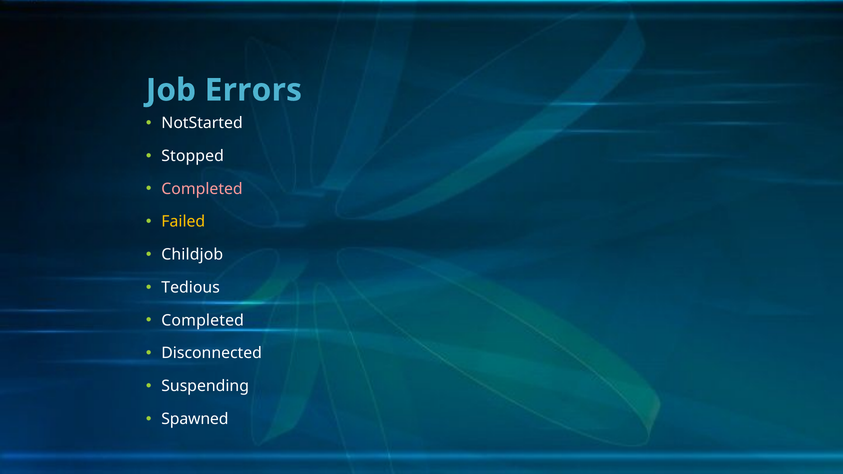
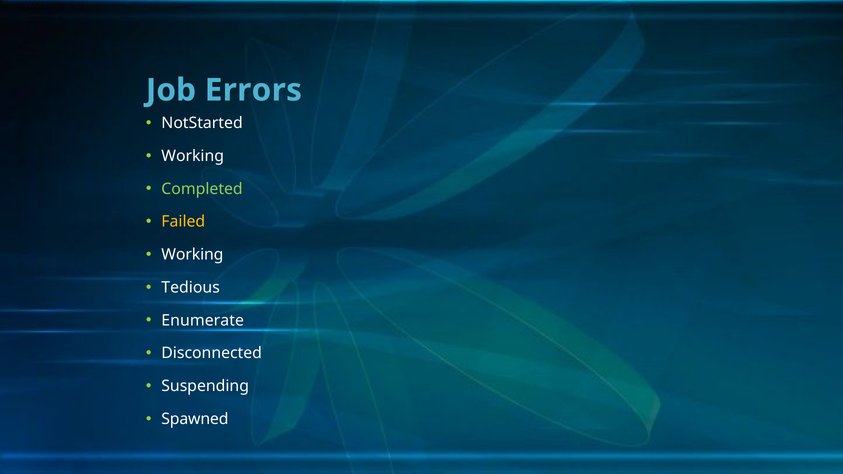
Stopped: Stopped -> Working (193, 156)
Completed colour: pink -> light green (202, 189)
Childjob: Childjob -> Working (192, 255)
Completed: Completed -> Enumerate (203, 321)
